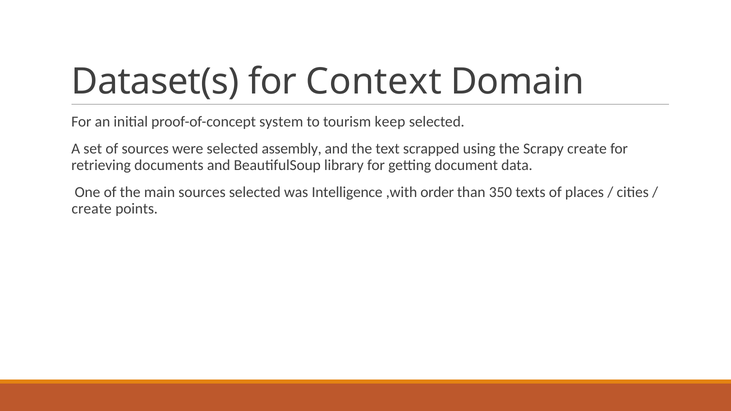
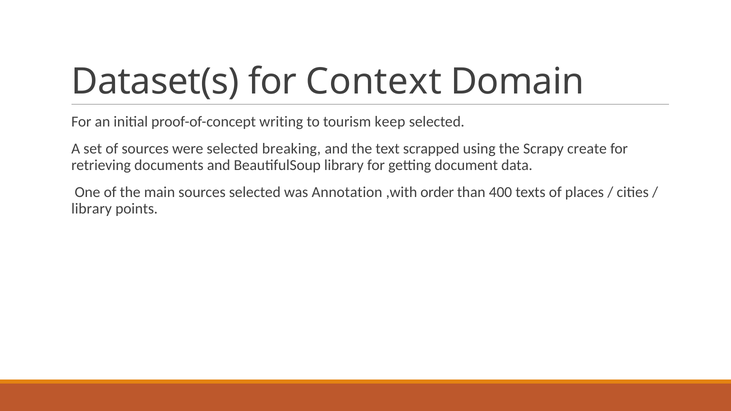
system: system -> writing (281, 122)
assembly: assembly -> breaking (291, 149)
Intelligence: Intelligence -> Annotation (347, 192)
350: 350 -> 400 (500, 192)
create: create -> library (92, 209)
